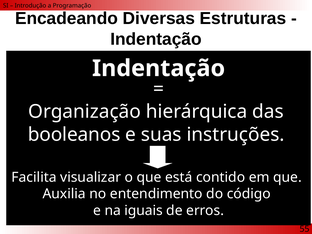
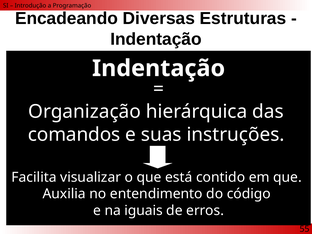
booleanos: booleanos -> comandos (74, 135)
